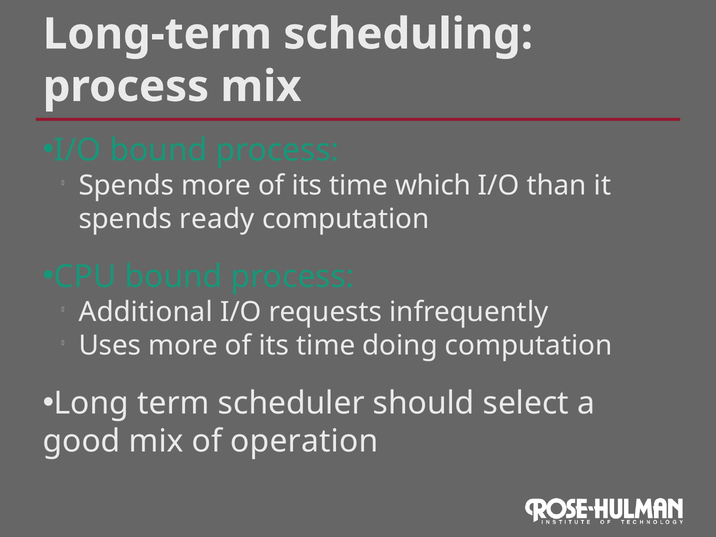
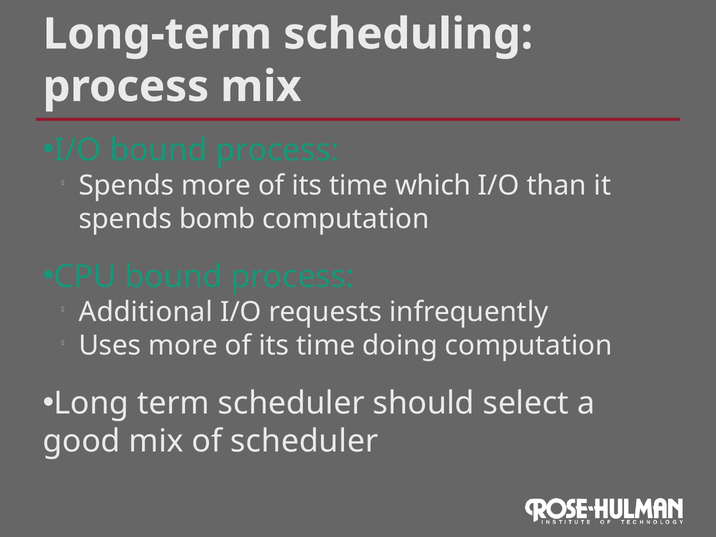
ready: ready -> bomb (217, 219)
of operation: operation -> scheduler (304, 441)
